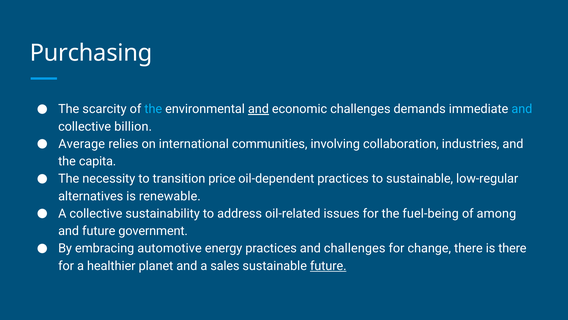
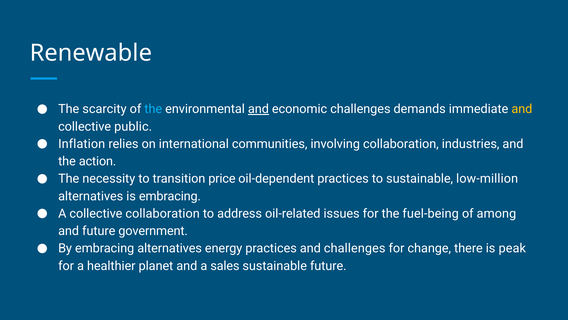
Purchasing: Purchasing -> Renewable (91, 53)
and colour: light blue -> yellow (522, 109)
billion: billion -> public (133, 126)
Average: Average -> Inflation (82, 144)
capita: capita -> action (98, 161)
low-regular: low-regular -> low-million (487, 179)
is renewable: renewable -> embracing (170, 196)
collective sustainability: sustainability -> collaboration (163, 213)
embracing automotive: automotive -> alternatives (170, 248)
is there: there -> peak (512, 248)
future underline: present -> none (328, 266)
